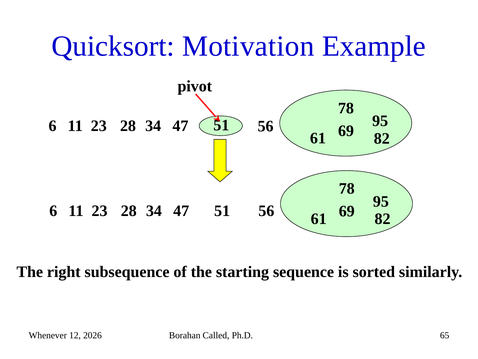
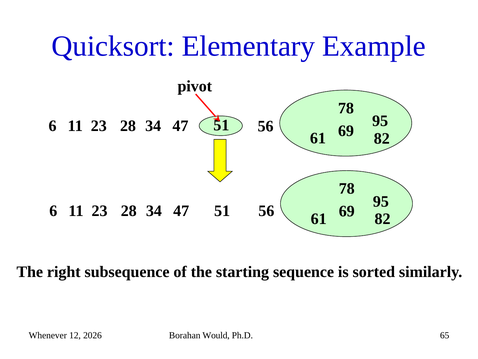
Motivation: Motivation -> Elementary (248, 46)
Called: Called -> Would (216, 335)
